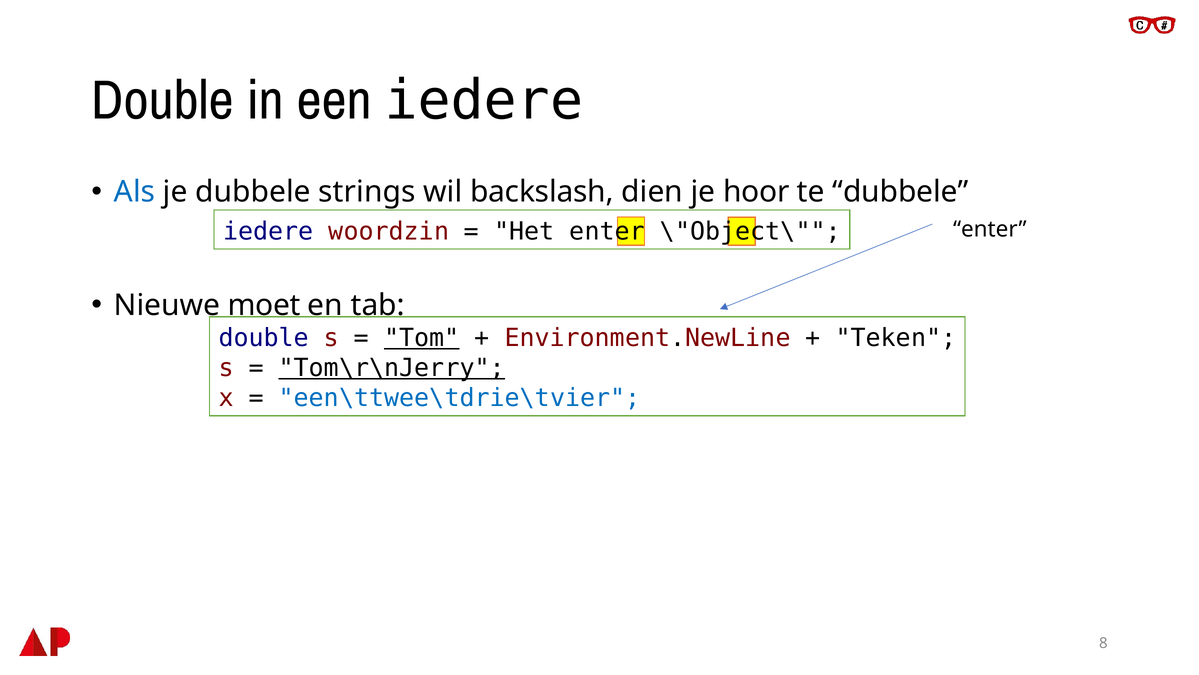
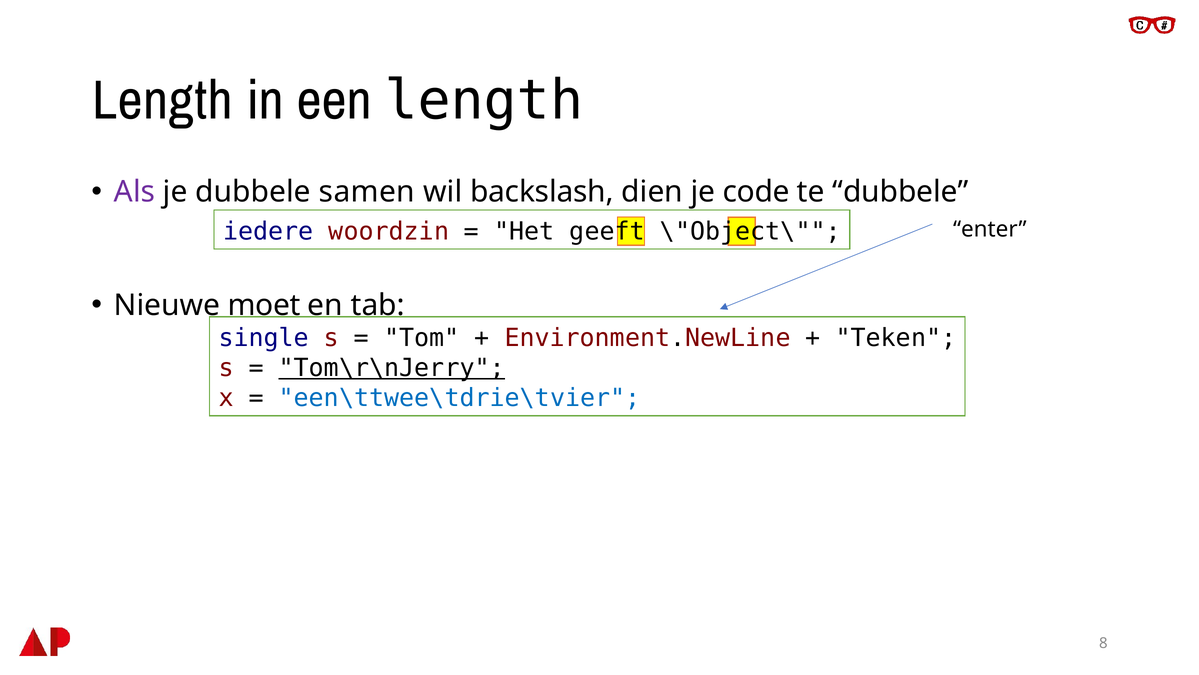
Double: Double -> Length (162, 101)
een iedere: iedere -> length (484, 101)
Als colour: blue -> purple (134, 192)
strings: strings -> samen (367, 192)
hoor: hoor -> code (756, 192)
Het enter: enter -> geeft (607, 231)
double: double -> single (264, 338)
Tom underline: present -> none (422, 338)
